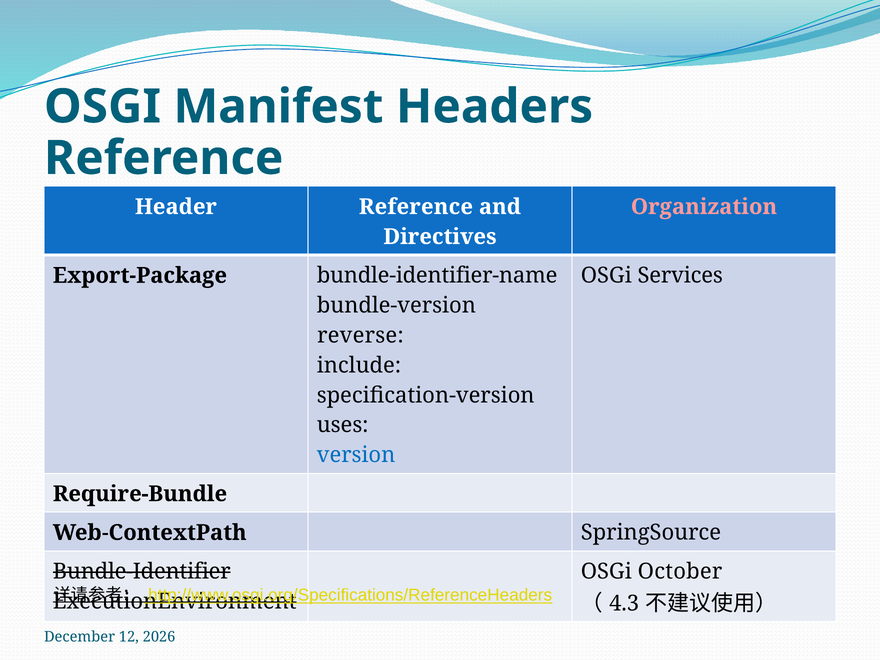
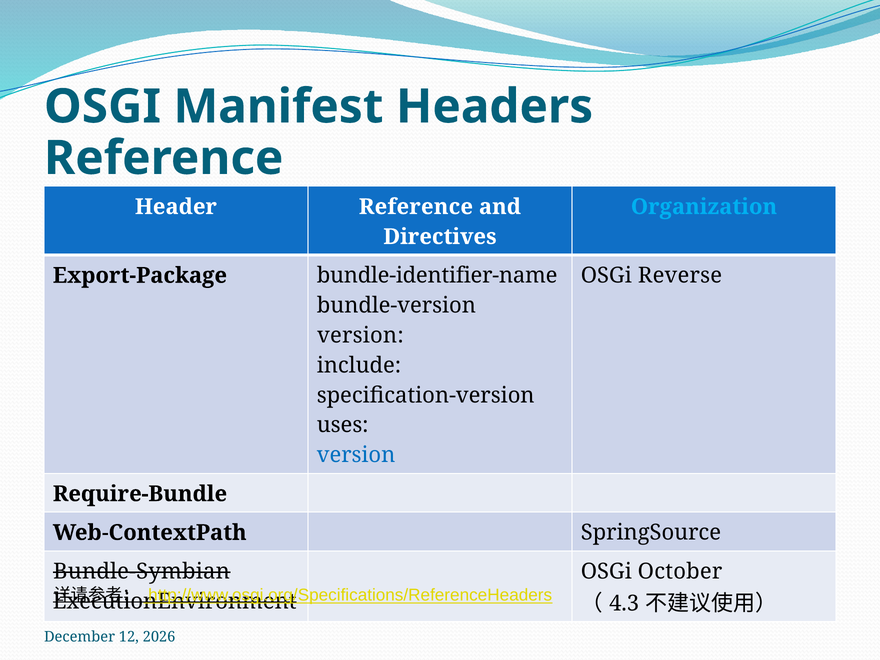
Organization colour: pink -> light blue (704, 207)
Services: Services -> Reverse (680, 276)
reverse: reverse -> version (360, 335)
Bundle-Identifier: Bundle-Identifier -> Bundle-Symbian (142, 571)
